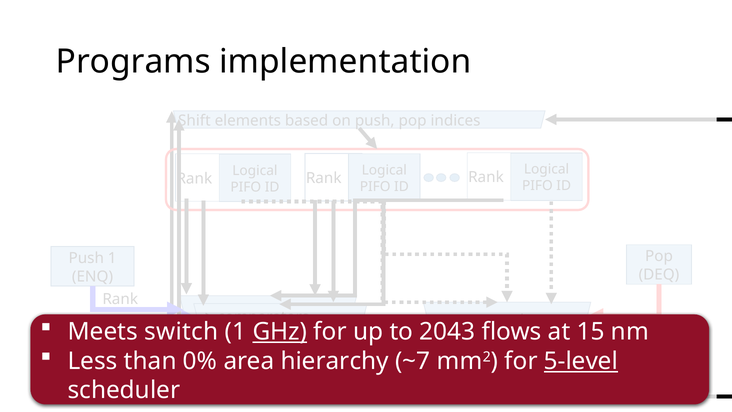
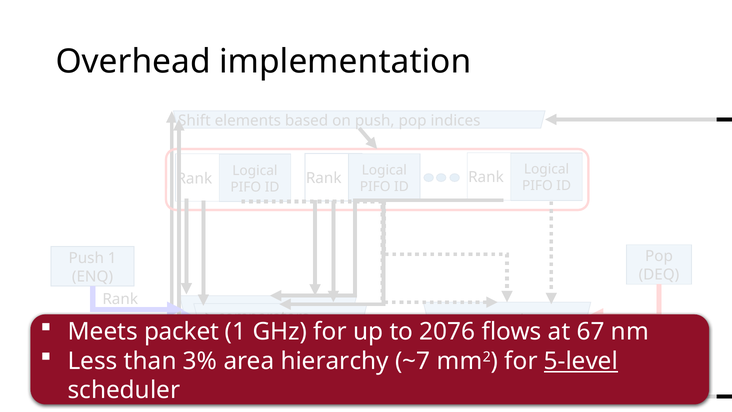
Programs: Programs -> Overhead (133, 61)
switch: switch -> packet (182, 332)
GHz underline: present -> none (280, 332)
2043: 2043 -> 2076 (447, 332)
15: 15 -> 67 (591, 332)
0%: 0% -> 3% (200, 361)
